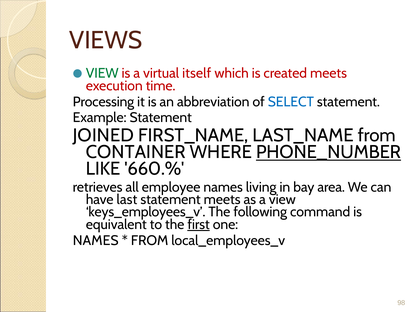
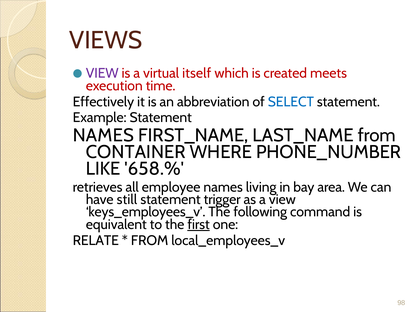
VIEW colour: green -> purple (102, 73)
Processing: Processing -> Effectively (103, 102)
JOINED: JOINED -> NAMES (103, 135)
PHONE_NUMBER underline: present -> none (329, 152)
660.%: 660.% -> 658.% (154, 168)
last: last -> still (127, 199)
statement meets: meets -> trigger (222, 199)
NAMES: NAMES -> RELATE (96, 240)
